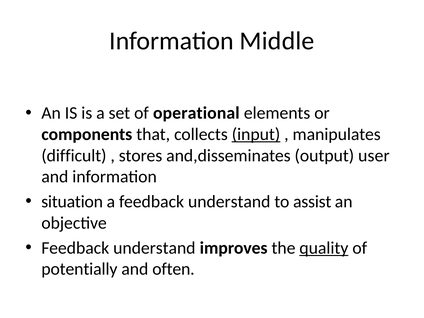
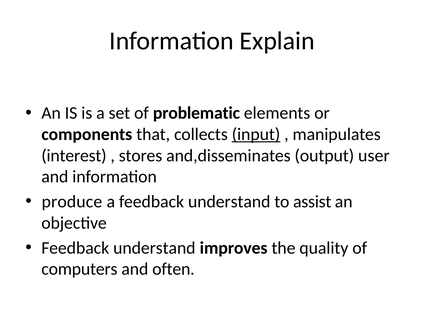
Middle: Middle -> Explain (277, 41)
operational: operational -> problematic (196, 113)
difficult: difficult -> interest (74, 156)
situation: situation -> produce (72, 202)
quality underline: present -> none (324, 248)
potentially: potentially -> computers (79, 269)
